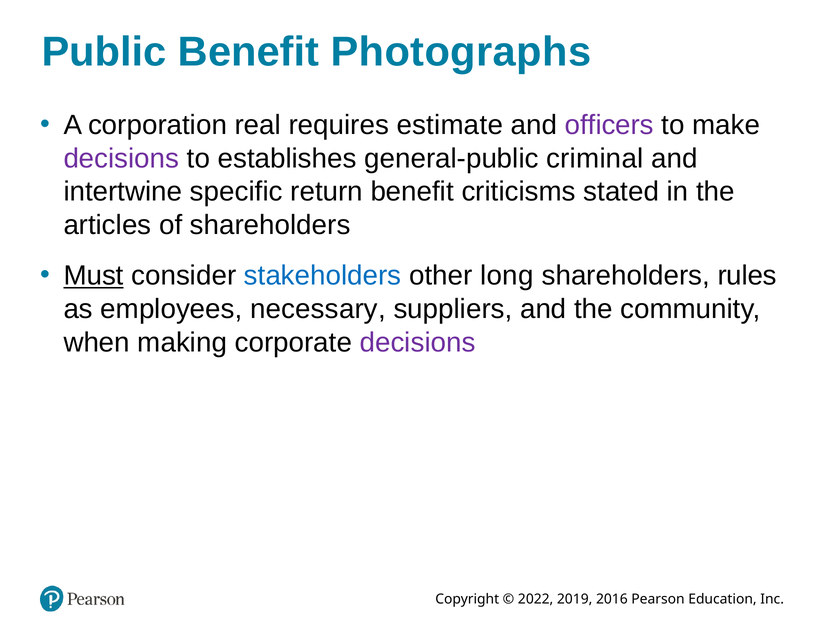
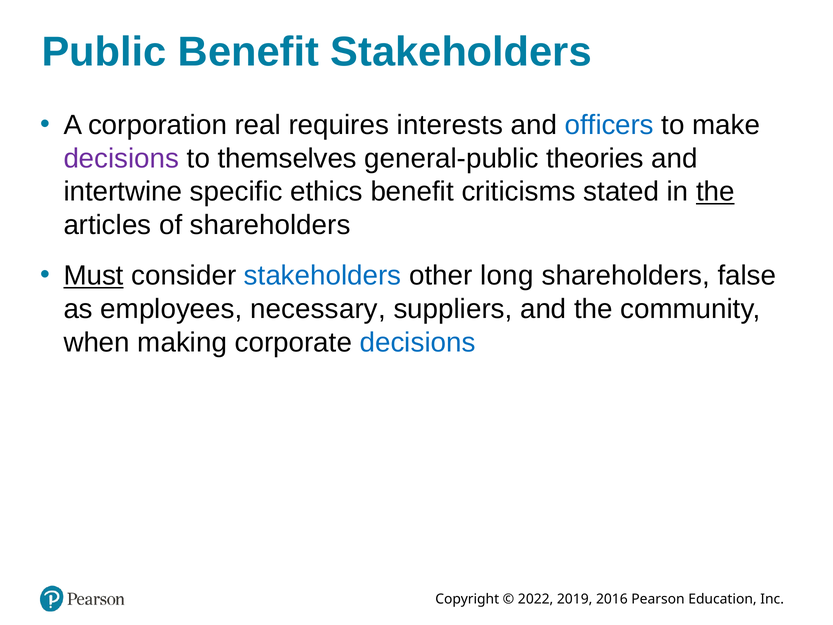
Benefit Photographs: Photographs -> Stakeholders (461, 52)
estimate: estimate -> interests (450, 125)
officers colour: purple -> blue (609, 125)
establishes: establishes -> themselves (287, 158)
criminal: criminal -> theories (595, 158)
return: return -> ethics (327, 192)
the underline: none -> present (715, 192)
rules: rules -> false (747, 276)
decisions colour: purple -> blue (418, 342)
